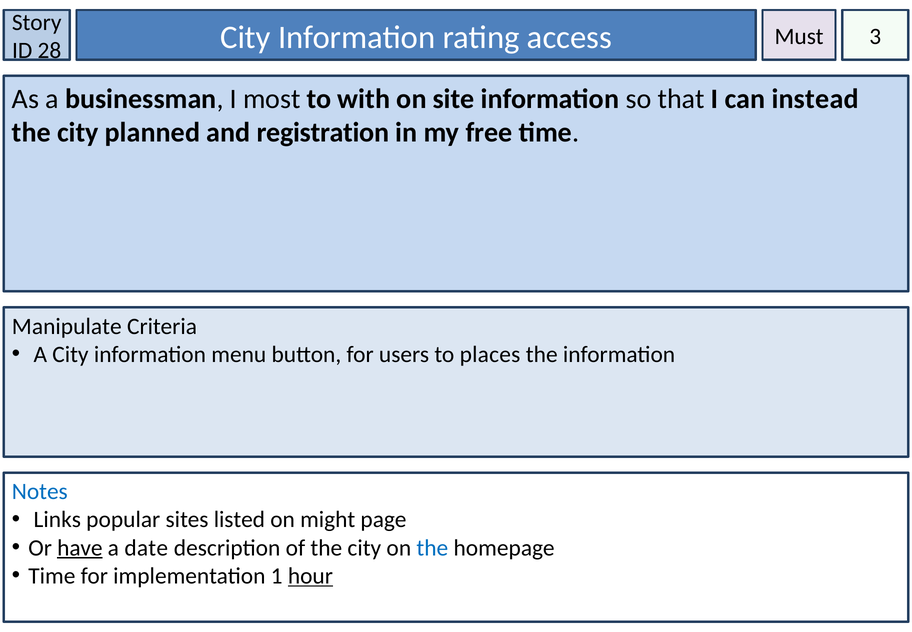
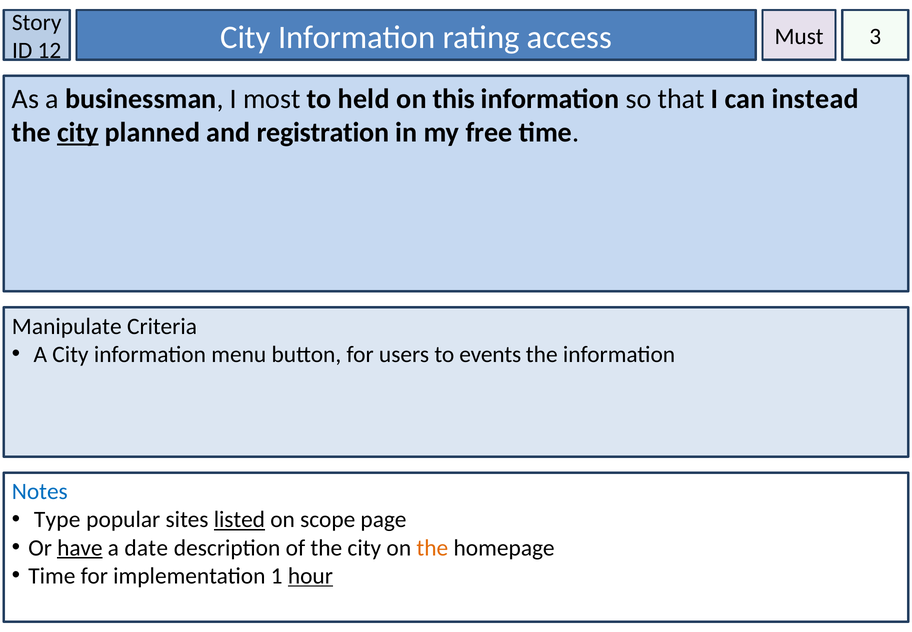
28: 28 -> 12 (49, 51)
with: with -> held (364, 99)
site: site -> this (454, 99)
city underline: none -> present (78, 132)
places: places -> events (490, 354)
Links: Links -> Type (57, 519)
listed underline: none -> present (239, 519)
might: might -> scope (328, 519)
the colour: blue -> orange (432, 547)
